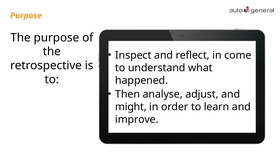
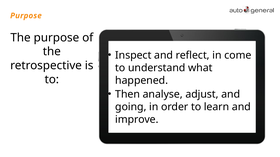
might: might -> going (131, 107)
